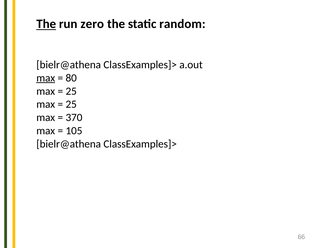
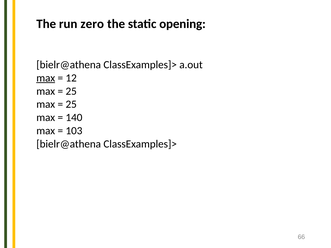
The underline: present -> none (46, 24)
random: random -> opening (182, 24)
80: 80 -> 12 (71, 78)
370: 370 -> 140 (74, 118)
105: 105 -> 103 (74, 131)
